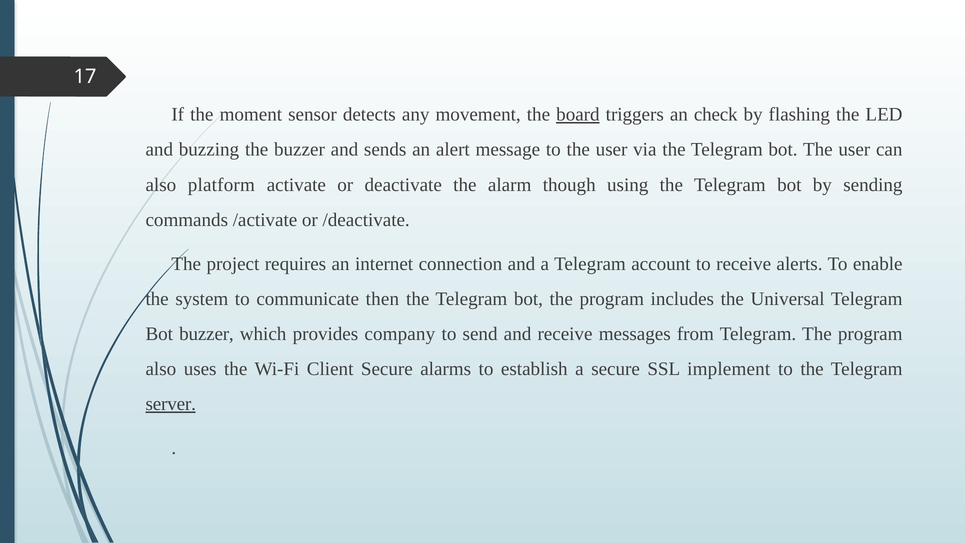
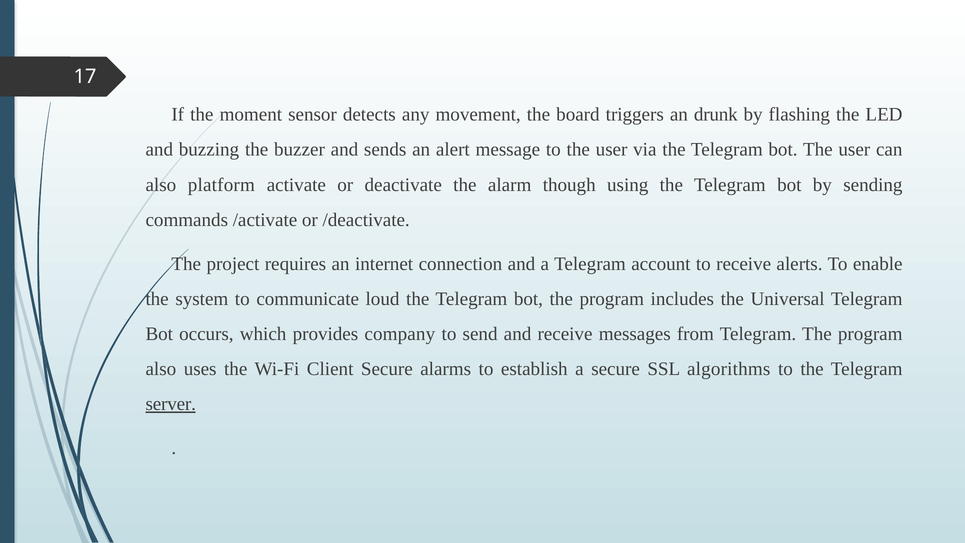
board underline: present -> none (578, 115)
check: check -> drunk (716, 115)
then: then -> loud (383, 299)
Bot buzzer: buzzer -> occurs (206, 334)
implement: implement -> algorithms (729, 369)
